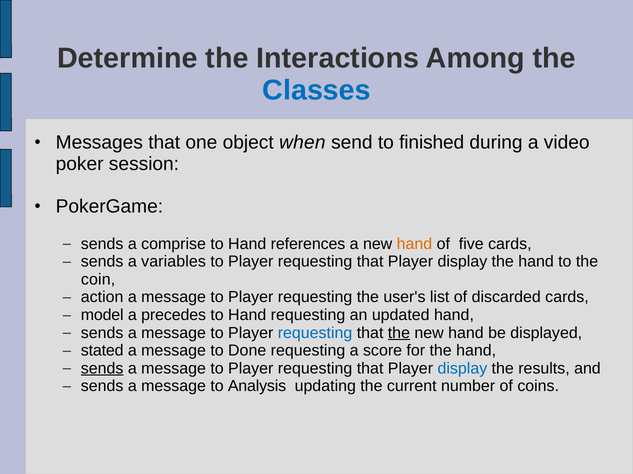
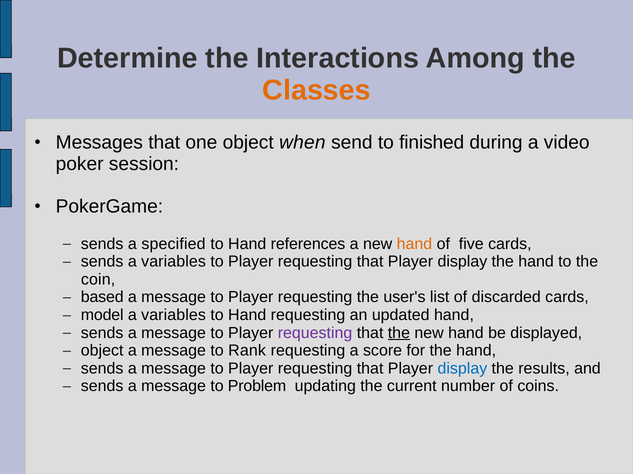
Classes colour: blue -> orange (317, 91)
comprise: comprise -> specified (173, 244)
action: action -> based (102, 298)
precedes: precedes -> variables (174, 315)
requesting colour: blue -> purple (315, 333)
stated: stated -> object (102, 351)
Done: Done -> Rank (247, 351)
sends underline: present -> none (102, 369)
Analysis: Analysis -> Problem (257, 387)
